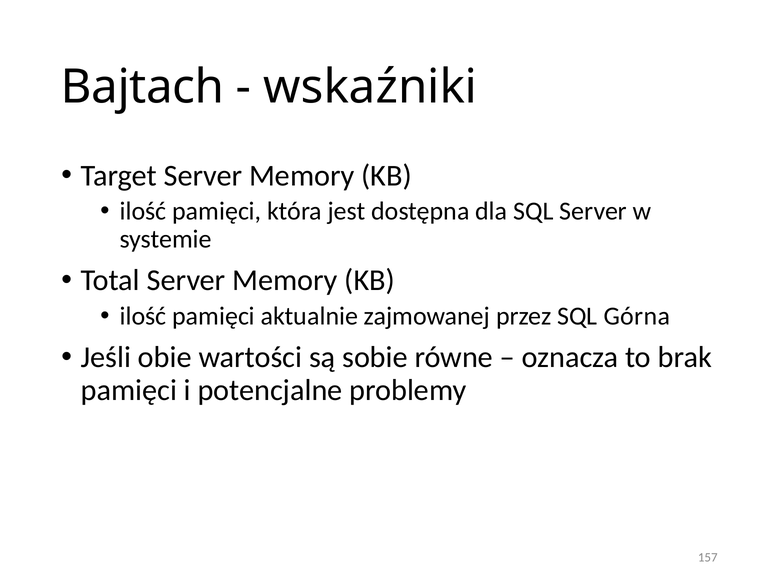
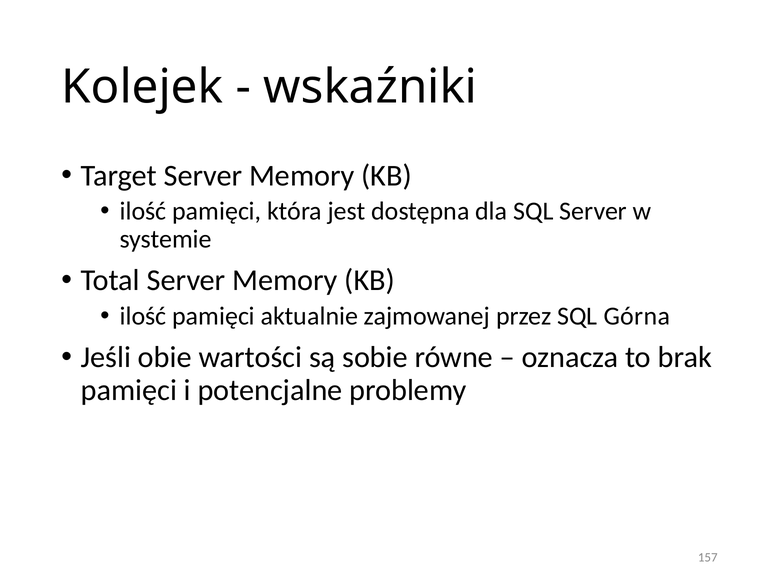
Bajtach: Bajtach -> Kolejek (142, 87)
